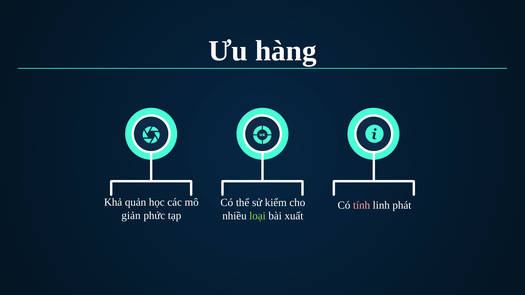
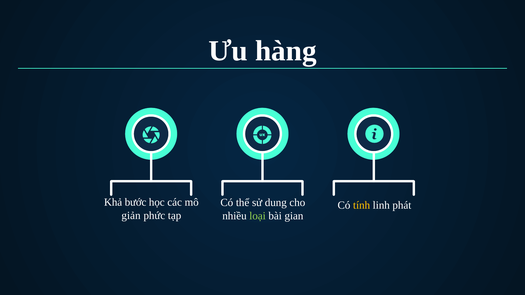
quản: quản -> bước (136, 203)
kiểm: kiểm -> dung (276, 203)
tính colour: pink -> yellow (362, 205)
xuất: xuất -> gian (294, 216)
